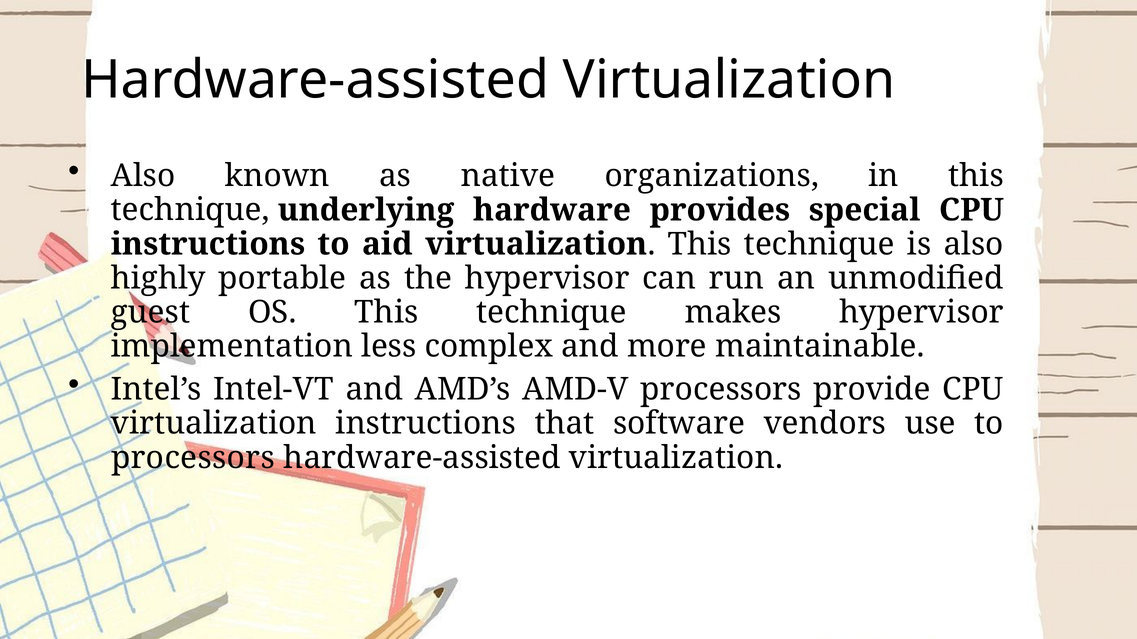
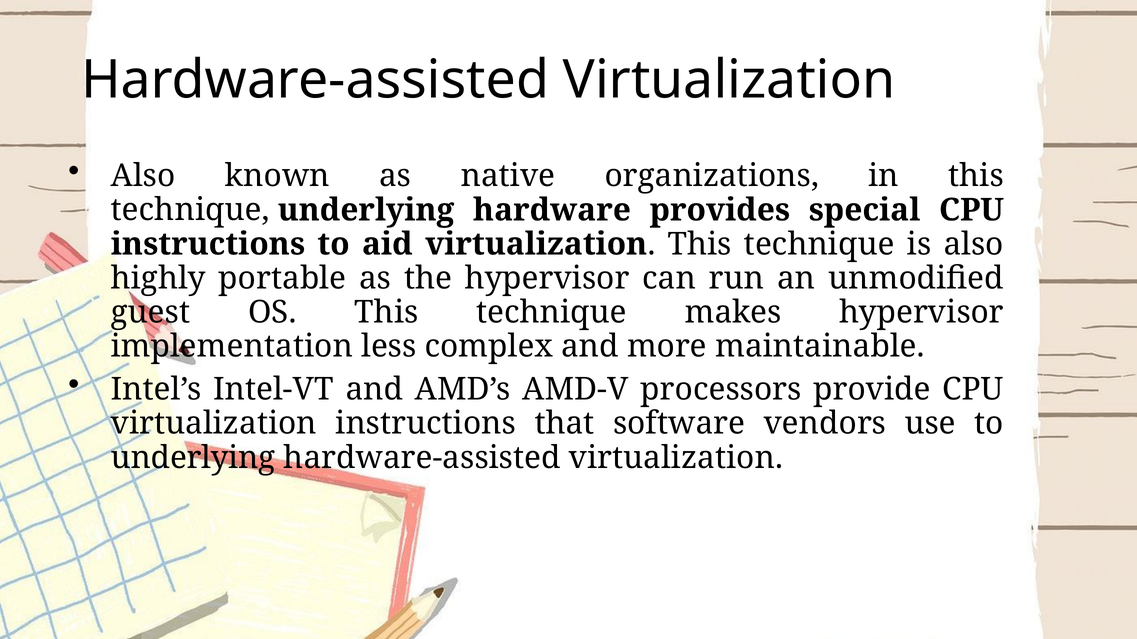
processors: processors -> underlying (193, 458)
